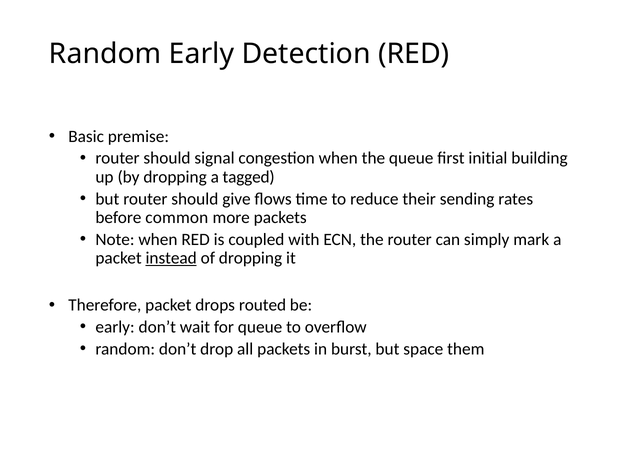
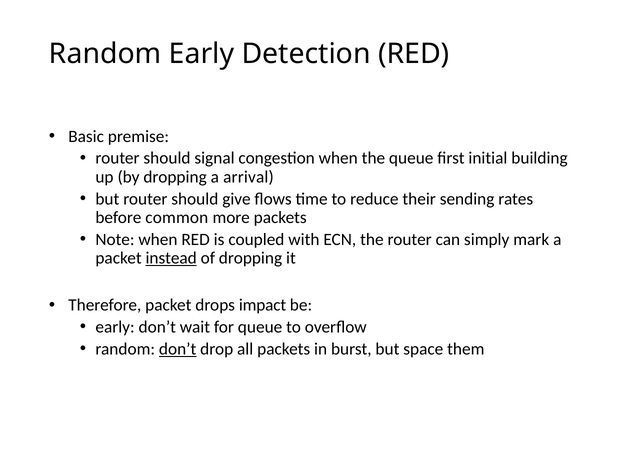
tagged: tagged -> arrival (248, 177)
routed: routed -> impact (263, 305)
don’t underline: none -> present (178, 349)
